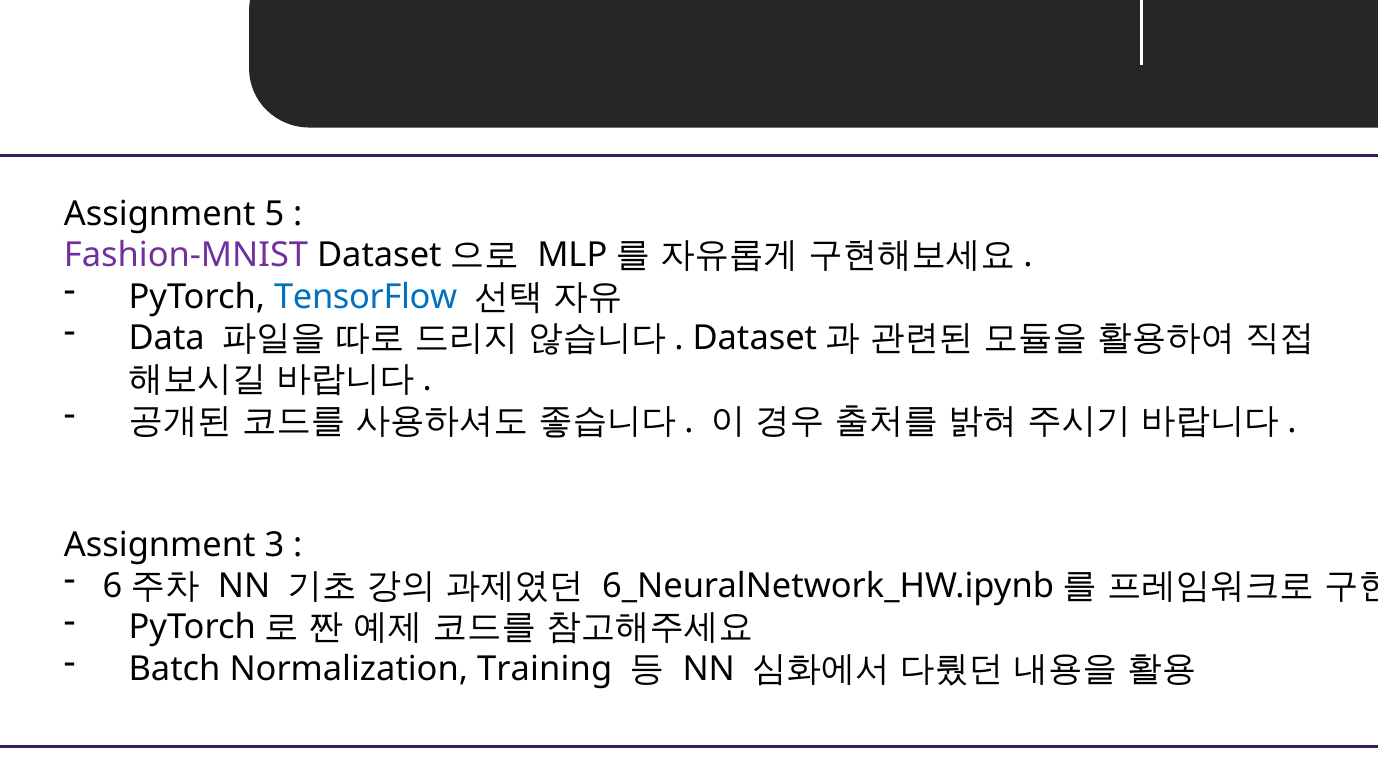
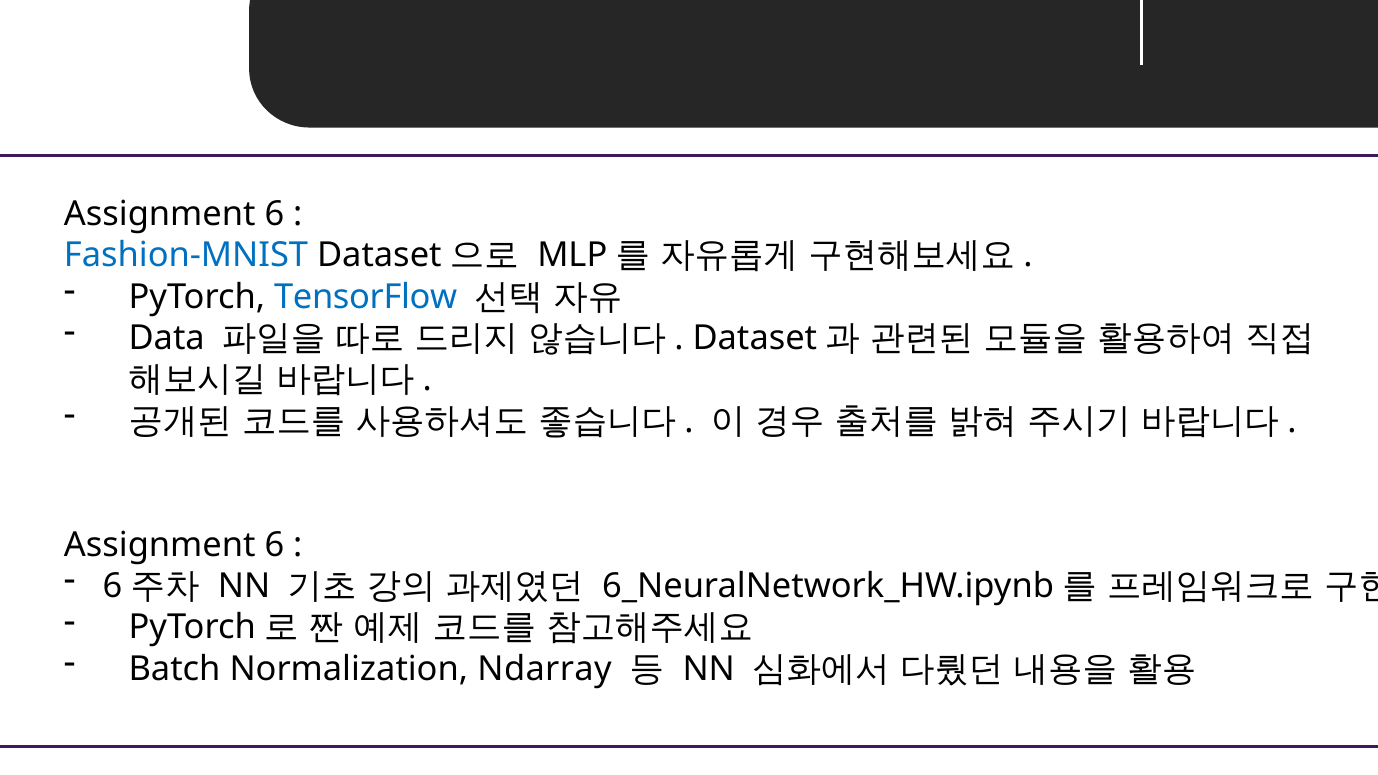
5: 5 -> 6 (274, 214)
Fashion-MNIST colour: purple -> blue (186, 256)
3: 3 -> 6 (274, 545)
Training: Training -> Ndarray (545, 669)
